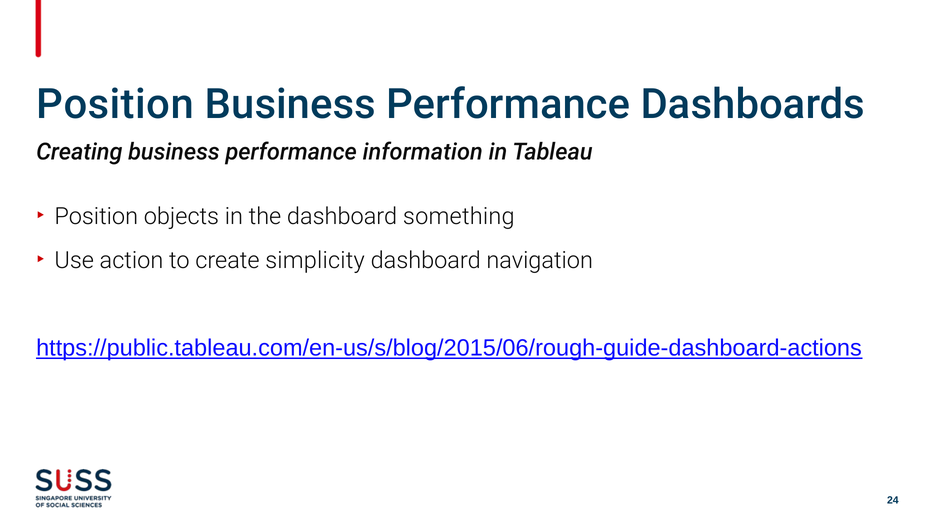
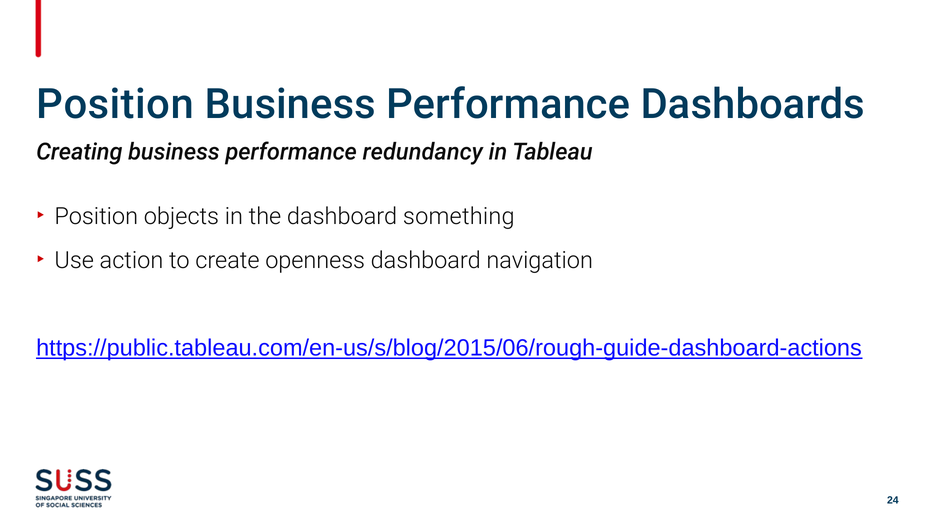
information: information -> redundancy (423, 152)
simplicity: simplicity -> openness (315, 260)
